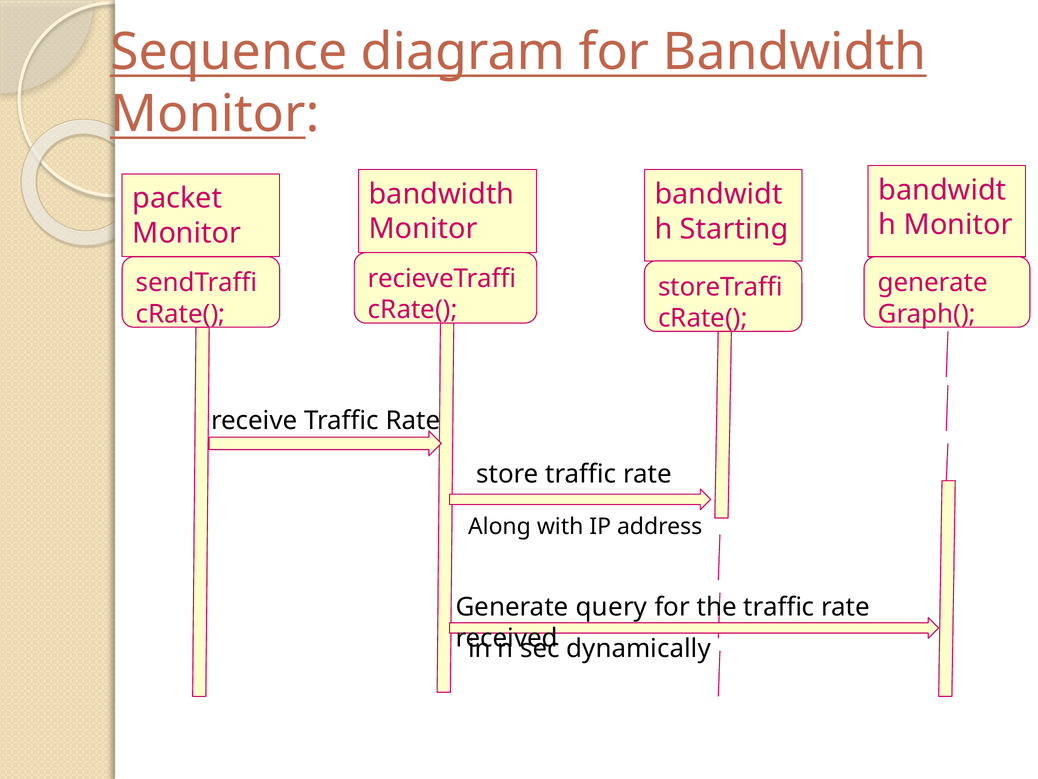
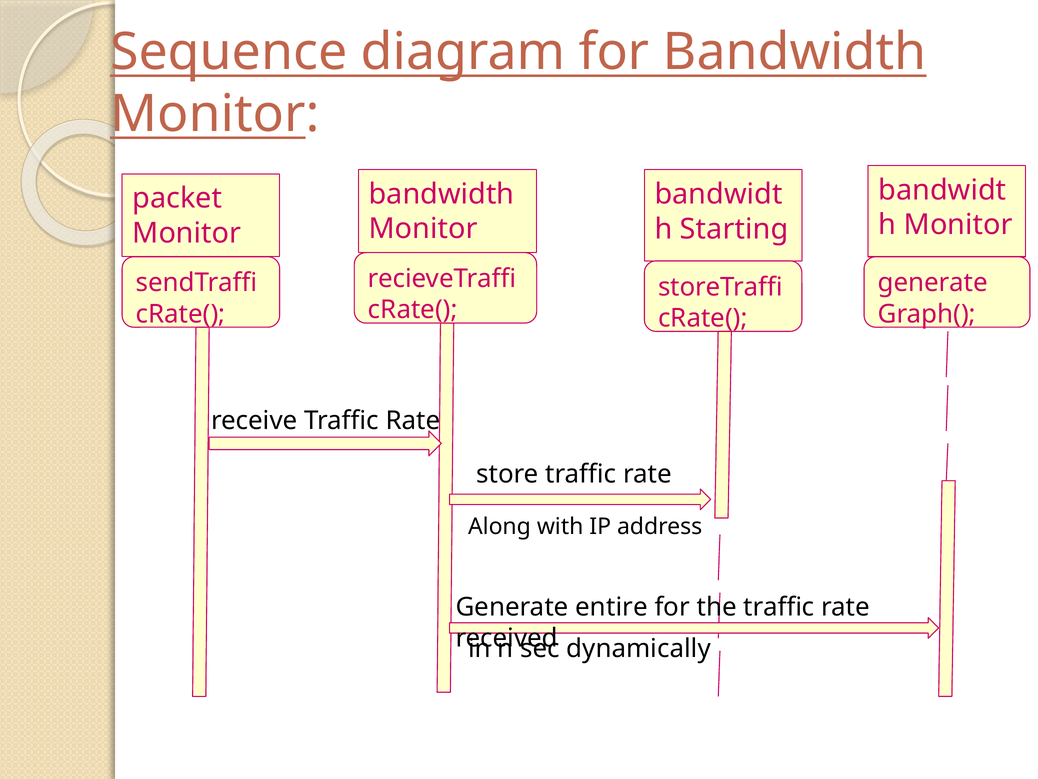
query: query -> entire (611, 607)
